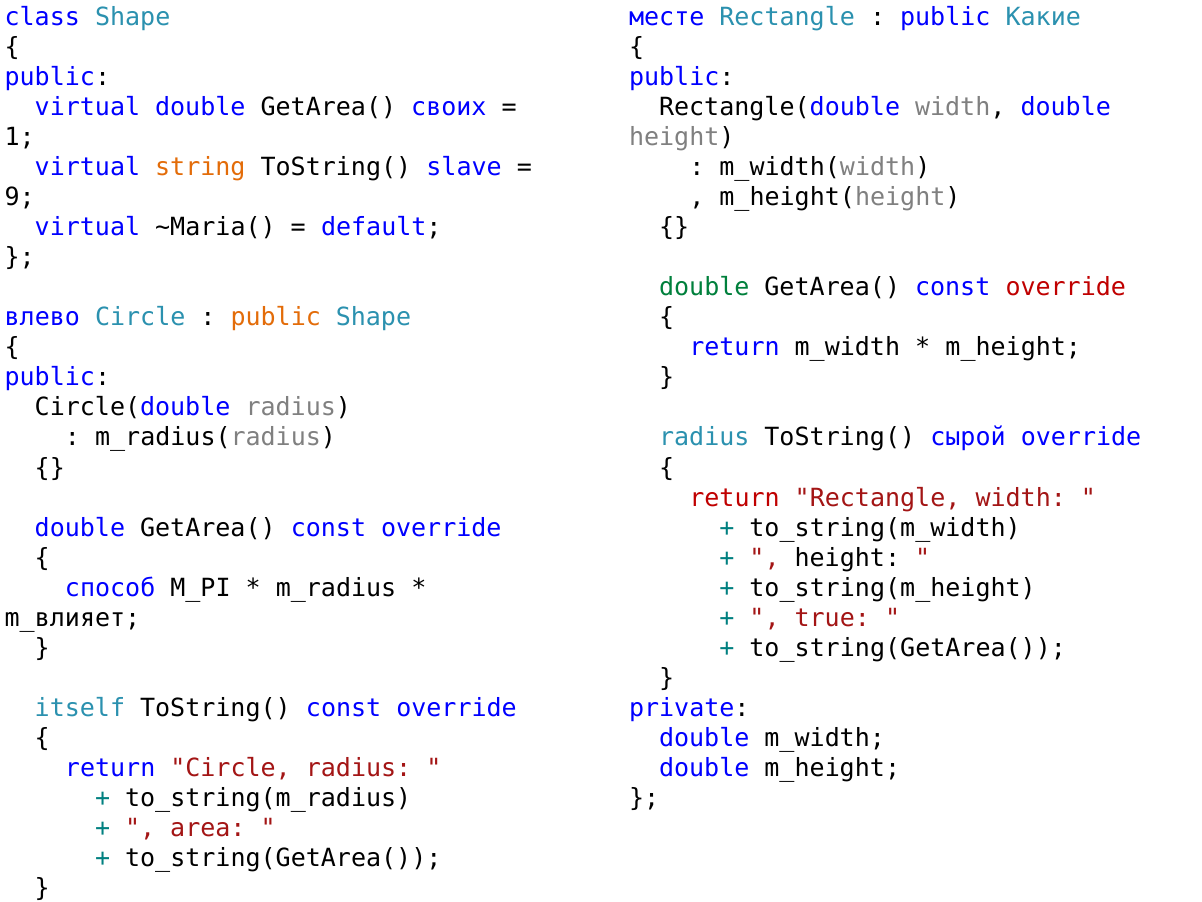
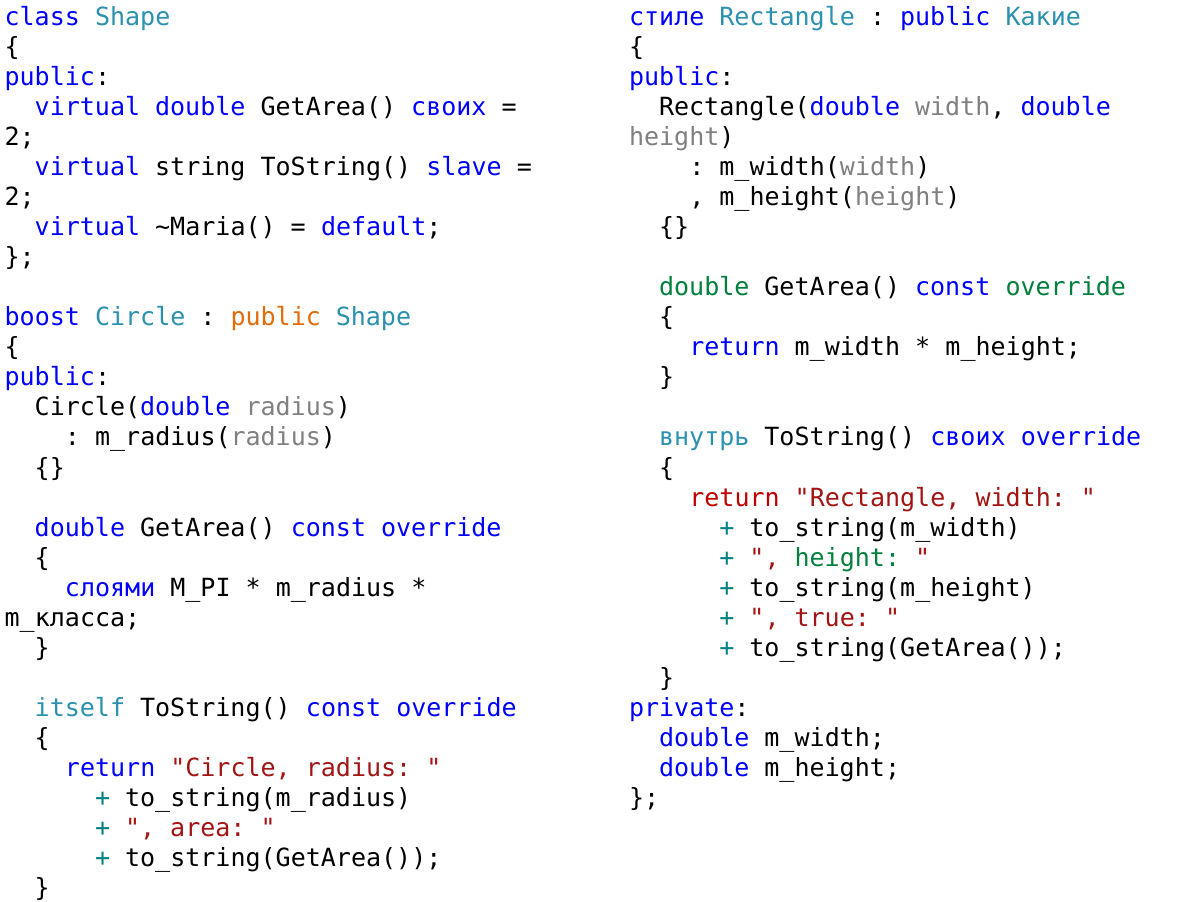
месте: месте -> стиле (667, 17)
1: 1 -> 2 (20, 137)
string colour: orange -> black (200, 167)
9: 9 -> 2 (20, 197)
override colour: red -> green (1066, 287)
влево: влево -> boost (42, 317)
radius: radius -> внутрь (704, 437)
ToString( сырой: сырой -> своих (968, 437)
height colour: black -> green (847, 558)
способ: способ -> слоями (110, 588)
m_влияет: m_влияет -> m_класса (72, 618)
